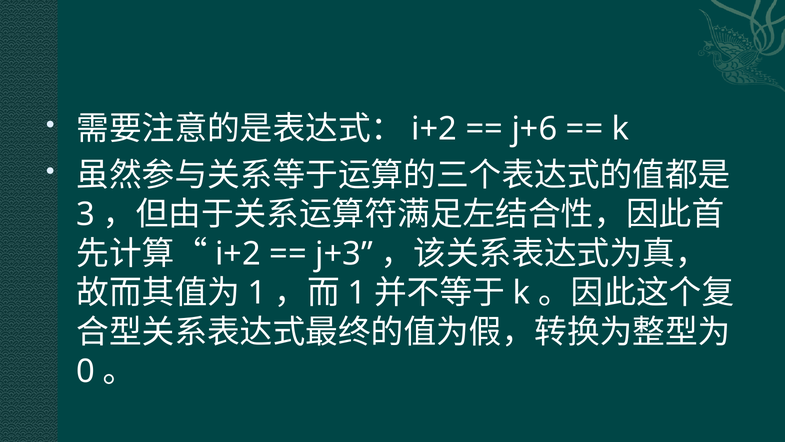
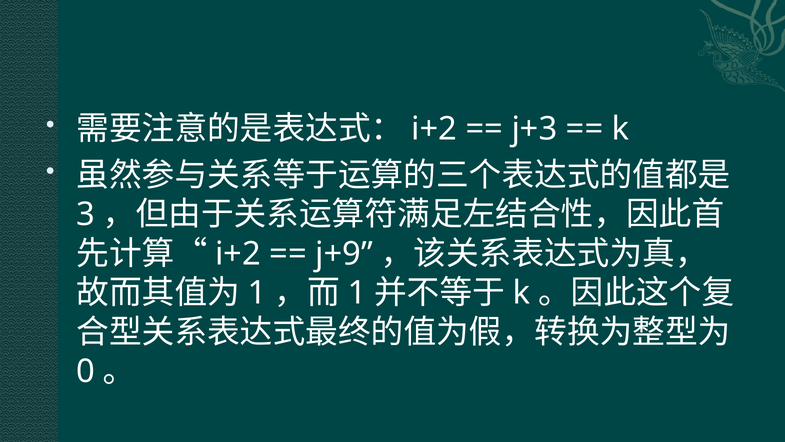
j+6: j+6 -> j+3 (534, 129)
j+3: j+3 -> j+9 (344, 254)
